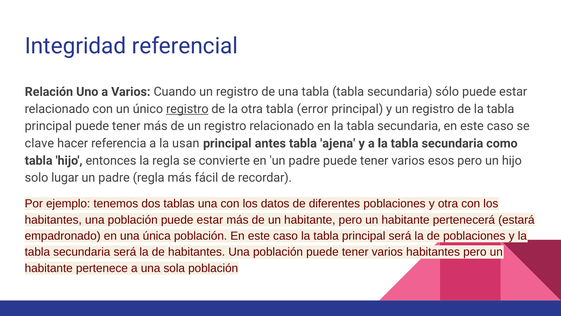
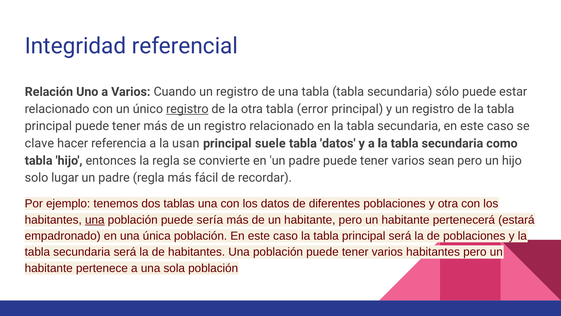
antes: antes -> suele (270, 143)
tabla ajena: ajena -> datos (338, 143)
esos: esos -> sean (441, 160)
una underline: none -> present (95, 220)
población puede estar: estar -> sería (210, 220)
